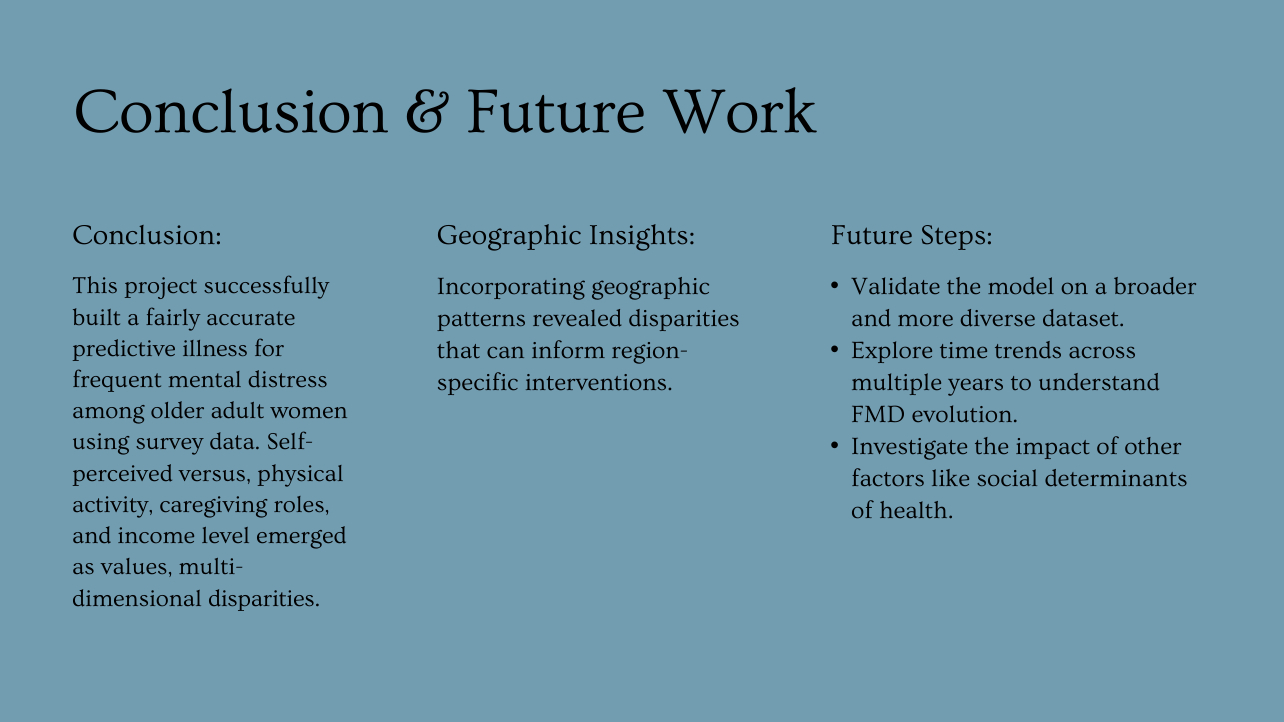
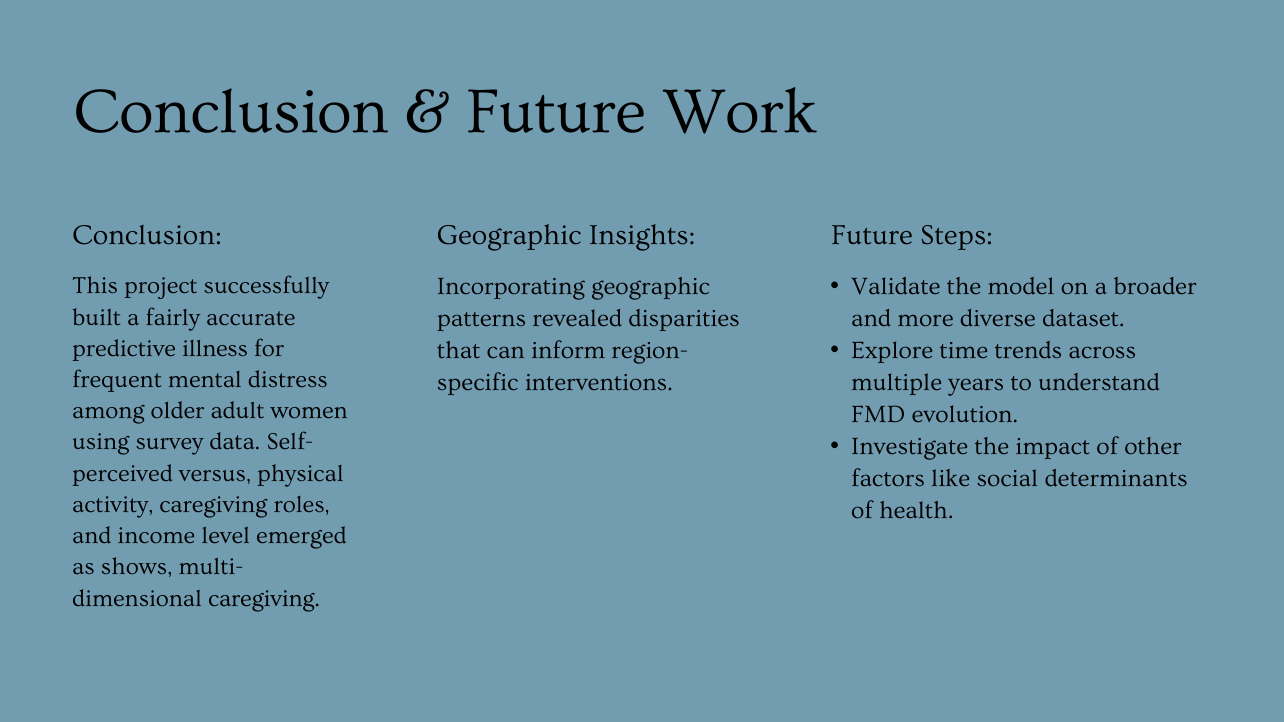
values: values -> shows (137, 567)
disparities: disparities -> caregiving (264, 598)
